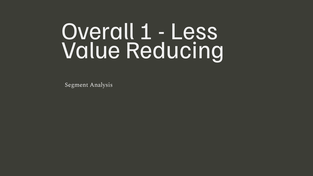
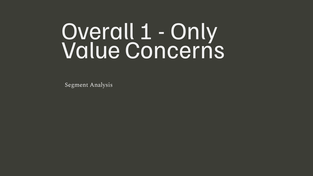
Less: Less -> Only (194, 31)
Reducing: Reducing -> Concerns (175, 50)
